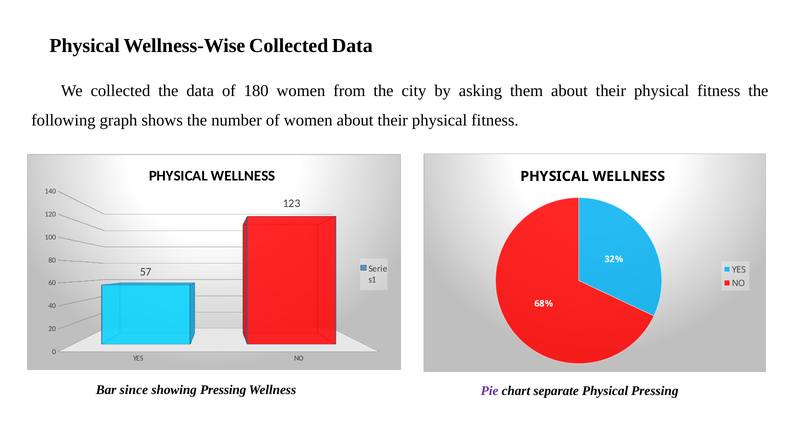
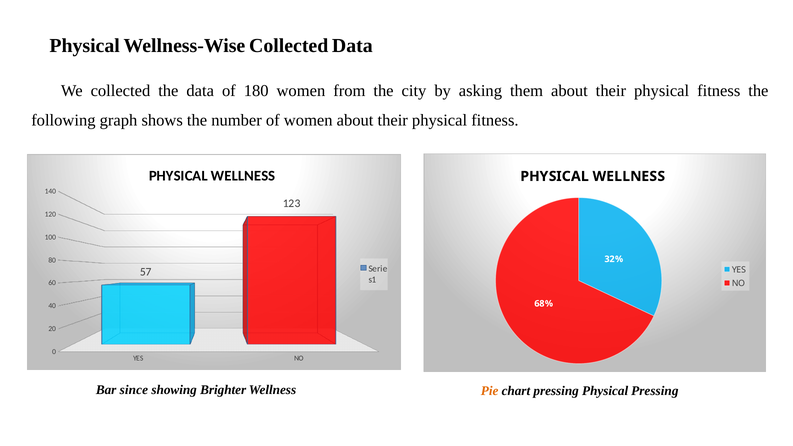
showing Pressing: Pressing -> Brighter (223, 390)
Pie colour: purple -> orange (490, 391)
chart separate: separate -> pressing (556, 391)
